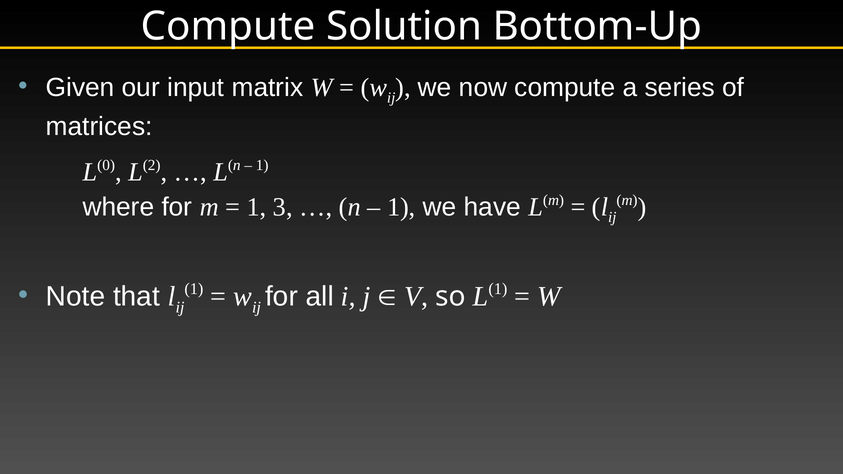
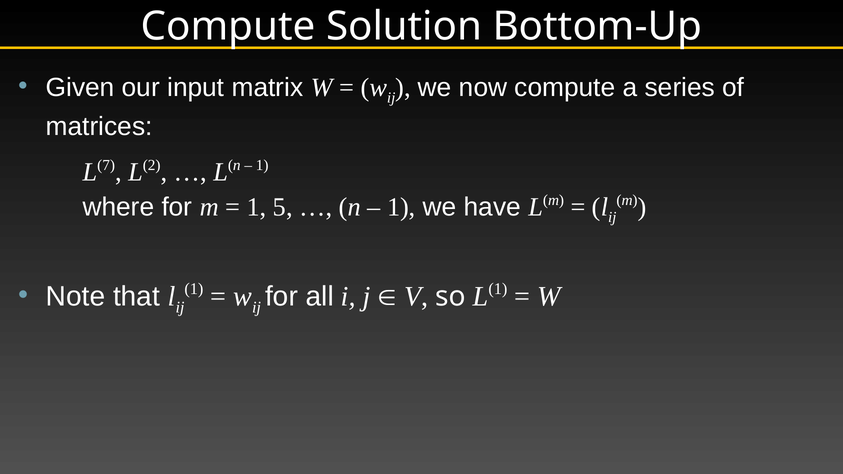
0: 0 -> 7 (106, 165)
3: 3 -> 5 (283, 207)
